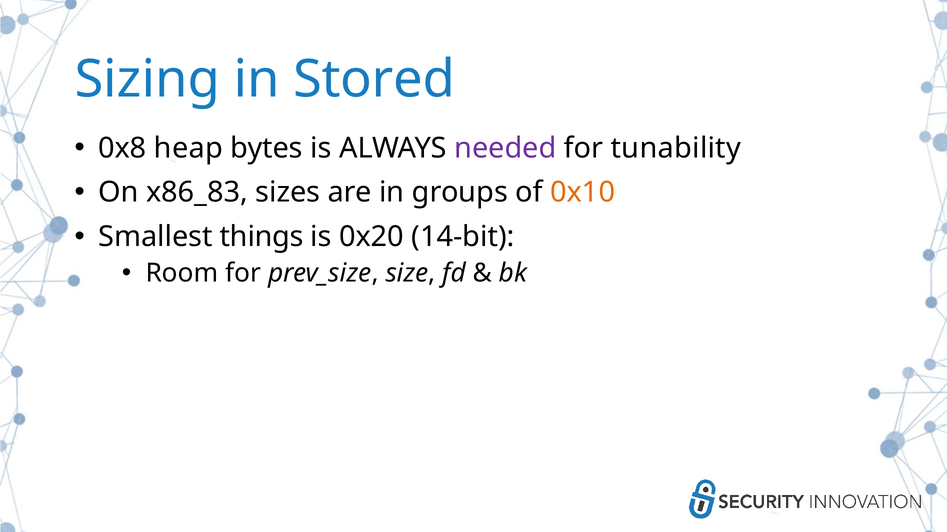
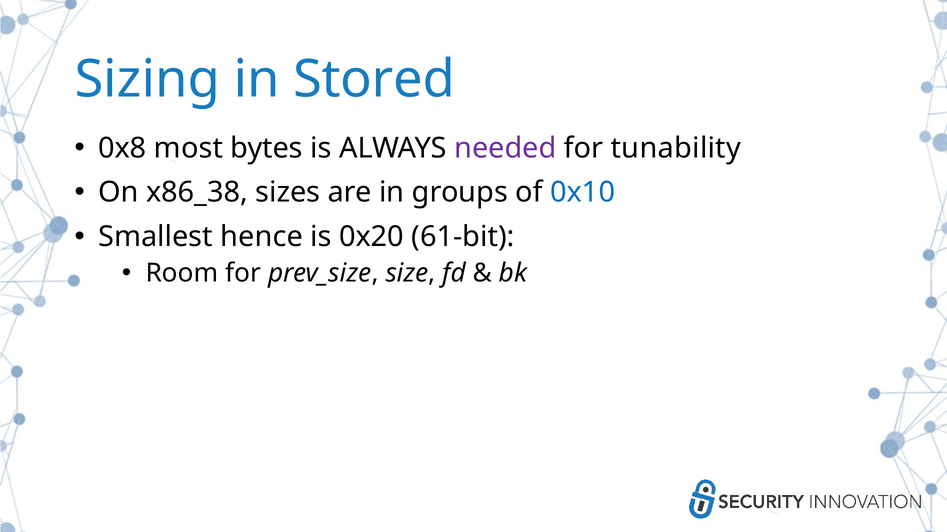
heap: heap -> most (188, 148)
x86_83: x86_83 -> x86_38 (197, 193)
0x10 colour: orange -> blue (583, 193)
things: things -> hence (261, 237)
14-bit: 14-bit -> 61-bit (463, 237)
